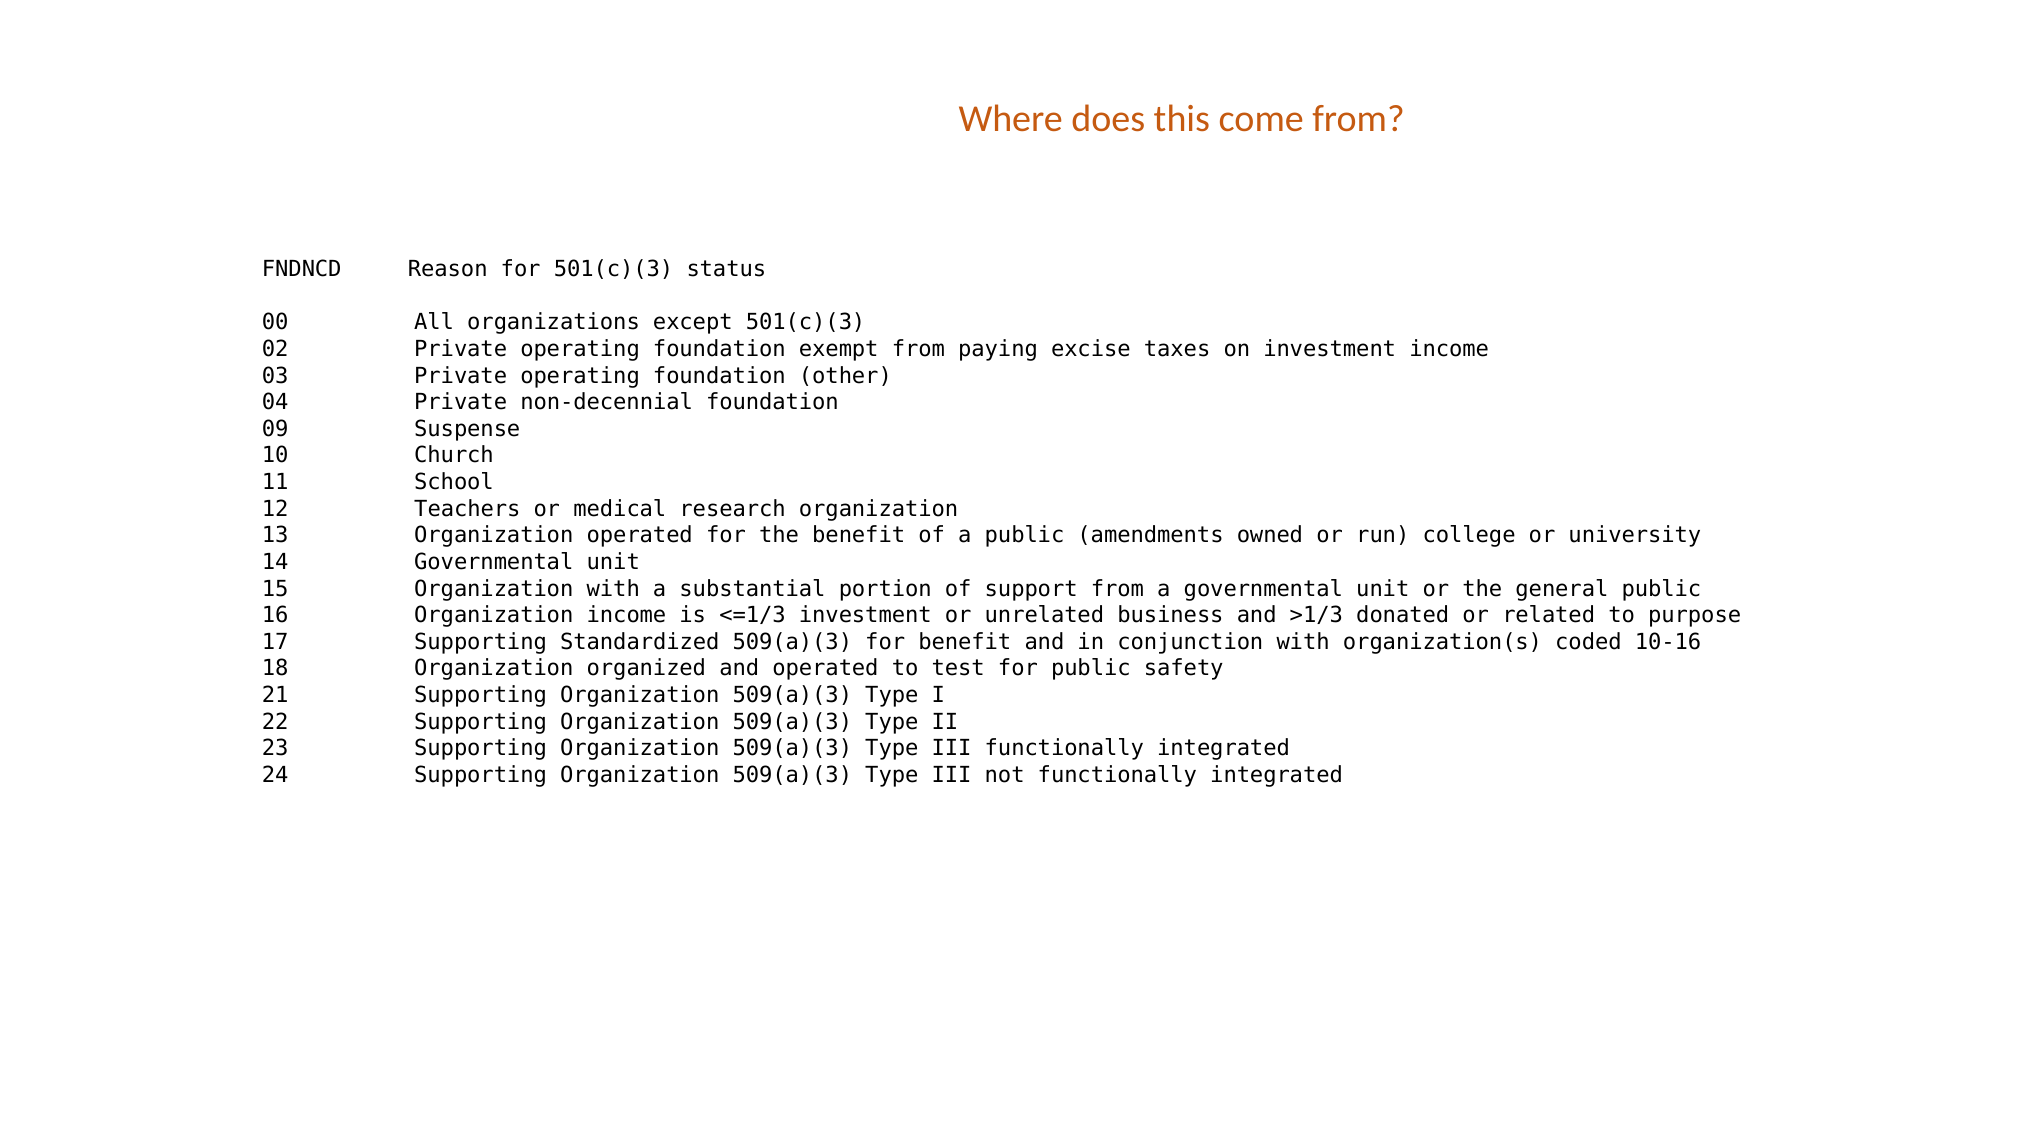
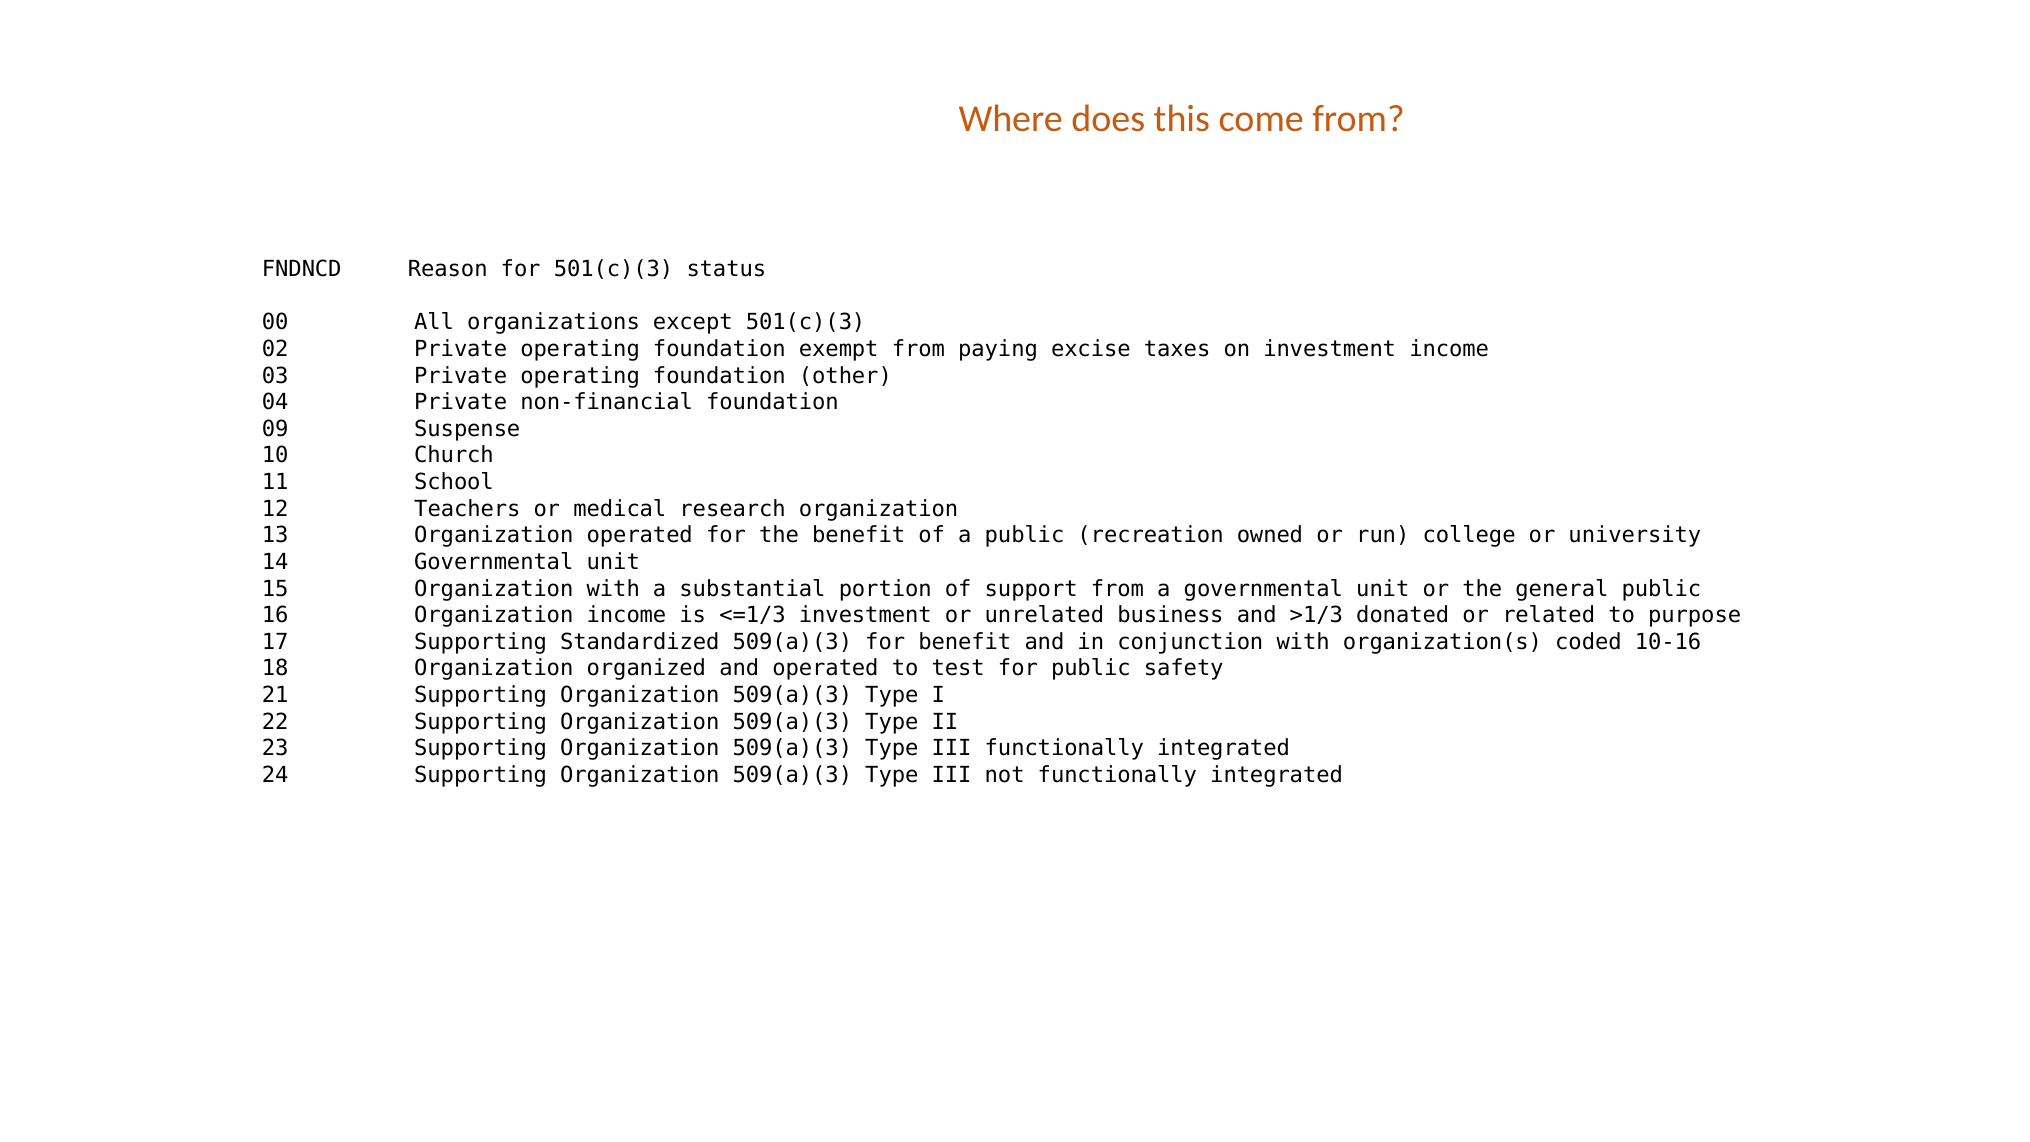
non-decennial: non-decennial -> non-financial (607, 402)
amendments: amendments -> recreation (1151, 535)
